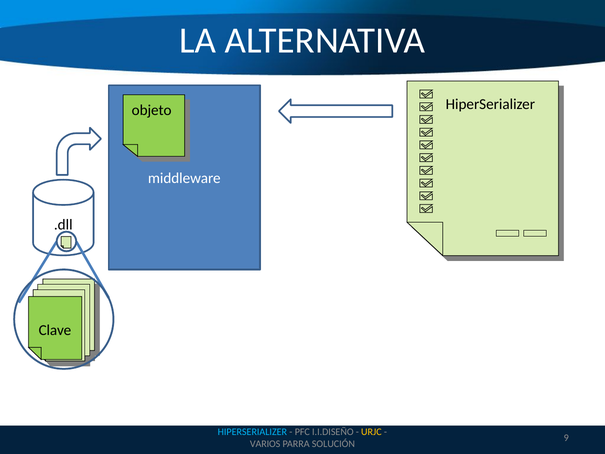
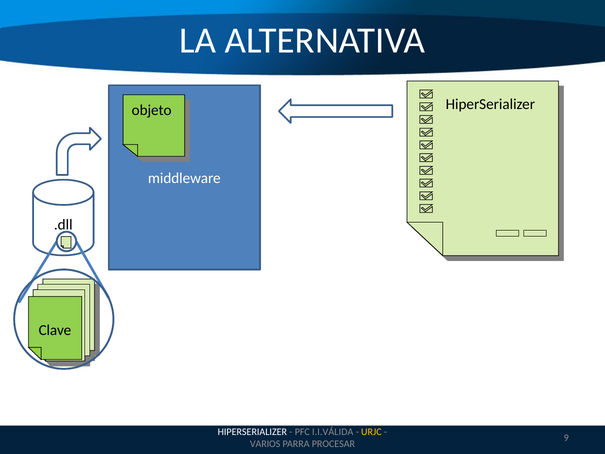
HIPERSERIALIZER colour: light blue -> white (252, 432)
I.I.DISEÑO: I.I.DISEÑO -> I.I.VÁLIDA (333, 432)
SOLUCIÓN: SOLUCIÓN -> PROCESAR (333, 444)
